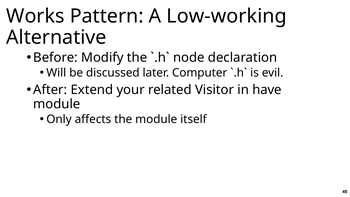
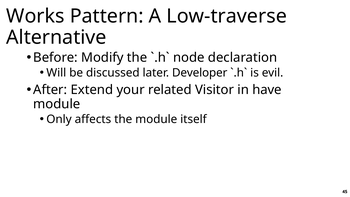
Low-working: Low-working -> Low-traverse (227, 16)
Computer: Computer -> Developer (200, 73)
